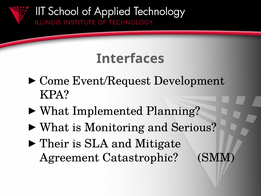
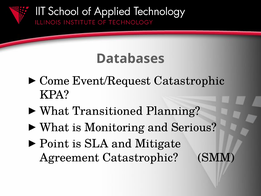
Interfaces: Interfaces -> Databases (130, 59)
Event/Request Development: Development -> Catastrophic (189, 81)
Implemented: Implemented -> Transitioned (108, 111)
Their: Their -> Point (54, 144)
